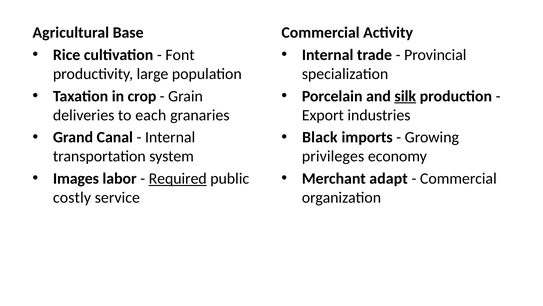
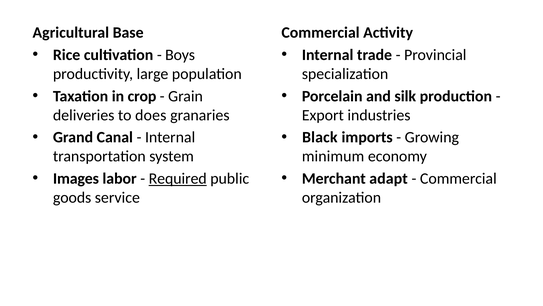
Font: Font -> Boys (180, 55)
silk underline: present -> none (405, 96)
each: each -> does (151, 115)
privileges: privileges -> minimum (333, 156)
costly: costly -> goods (72, 197)
